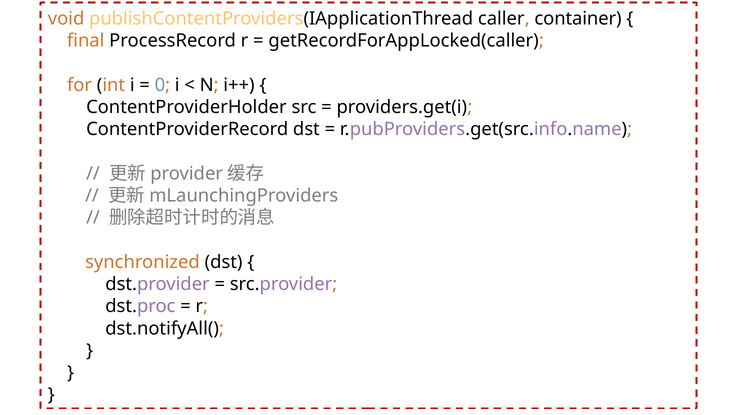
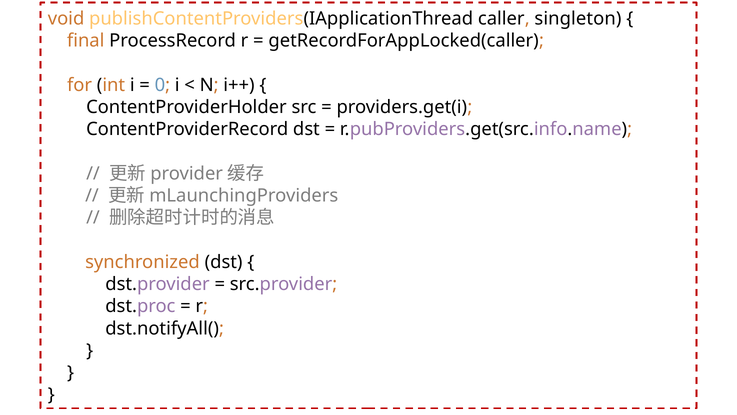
container: container -> singleton (578, 19)
